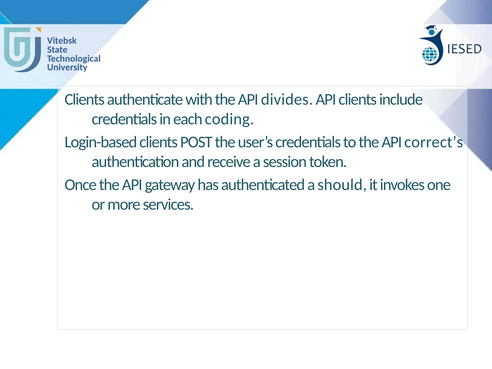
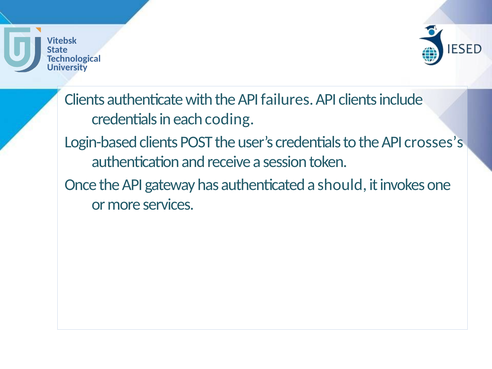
divides: divides -> failures (287, 100)
correct’s: correct’s -> crosses’s (434, 142)
